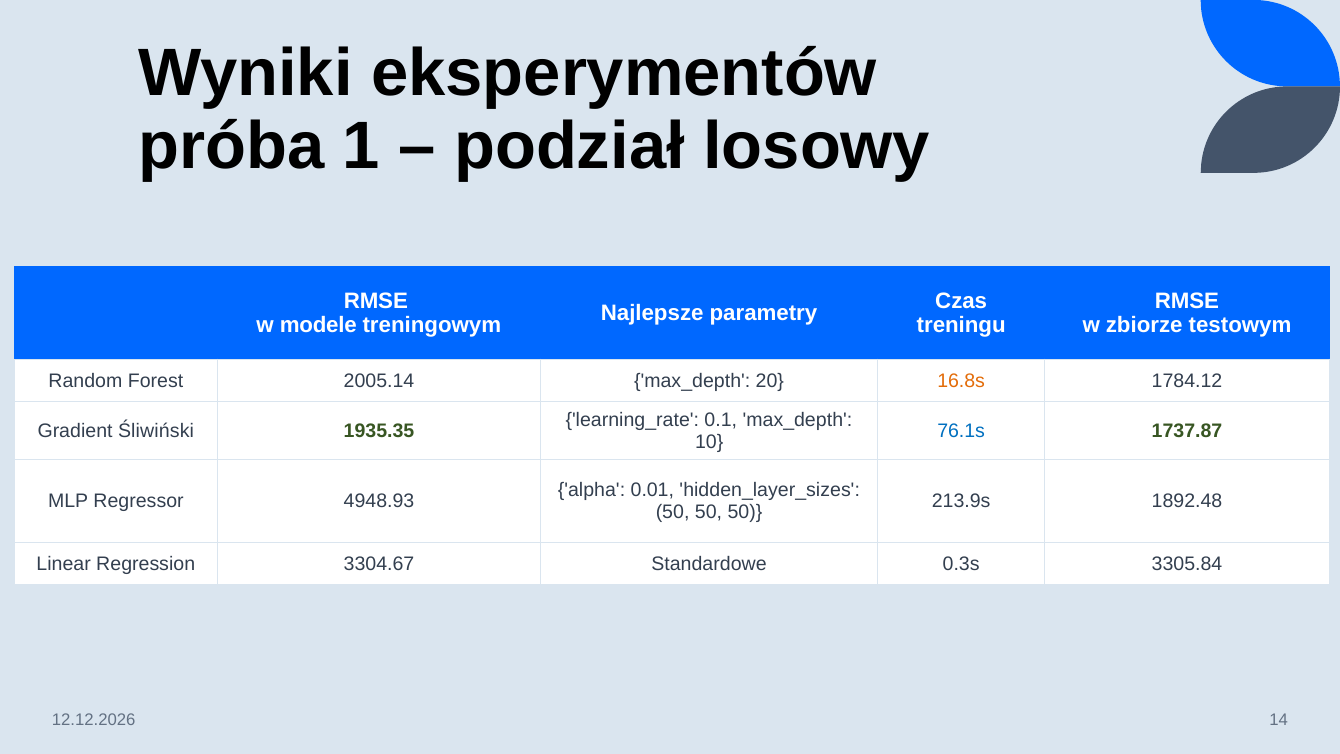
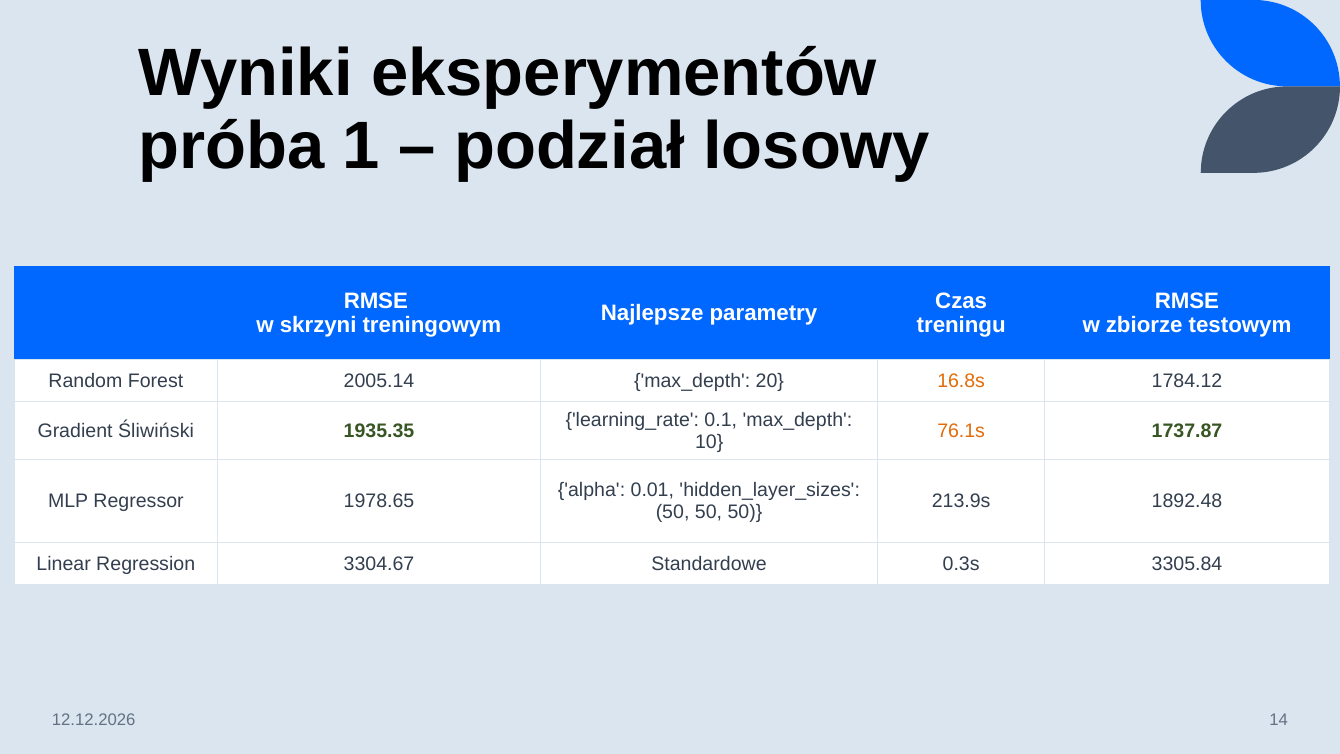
modele: modele -> skrzyni (318, 325)
76.1s colour: blue -> orange (961, 431)
4948.93: 4948.93 -> 1978.65 (379, 501)
